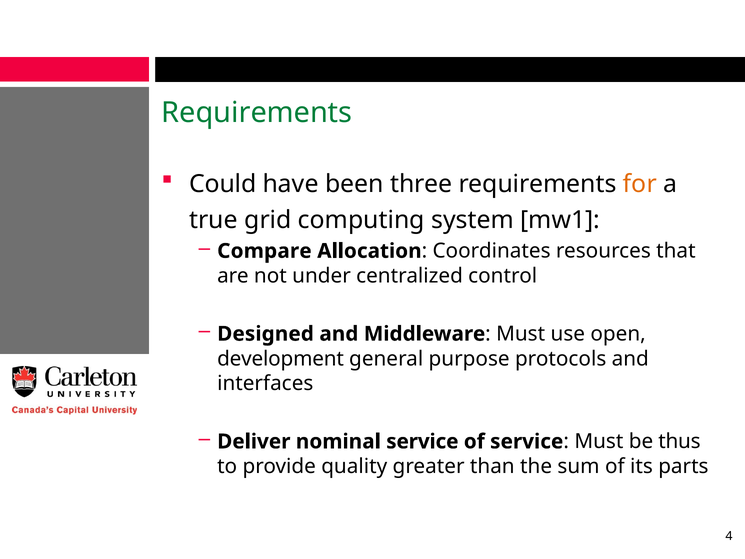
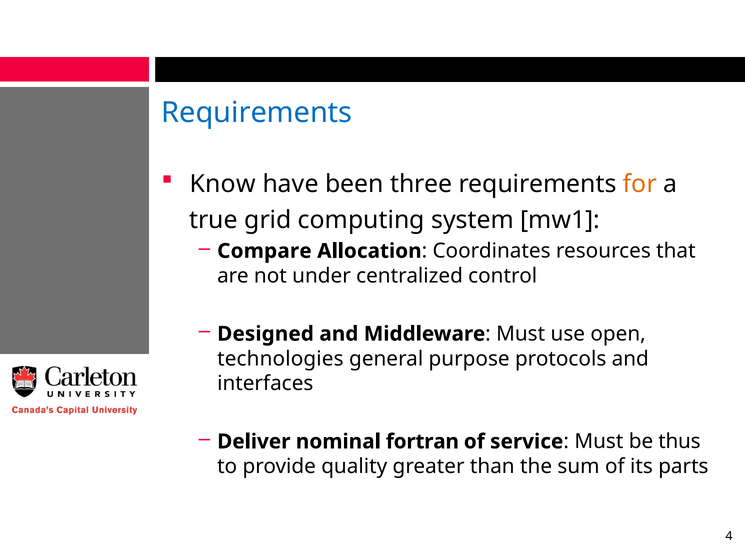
Requirements colour: green -> blue (257, 113)
Could: Could -> Know (223, 184)
development: development -> technologies (280, 359)
nominal service: service -> fortran (422, 441)
